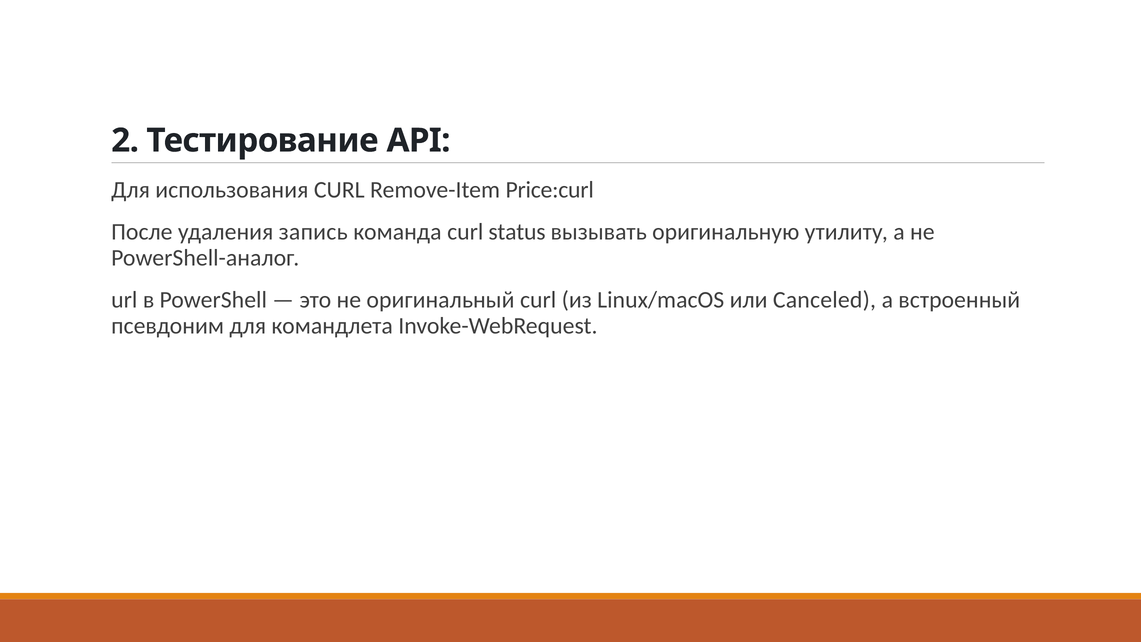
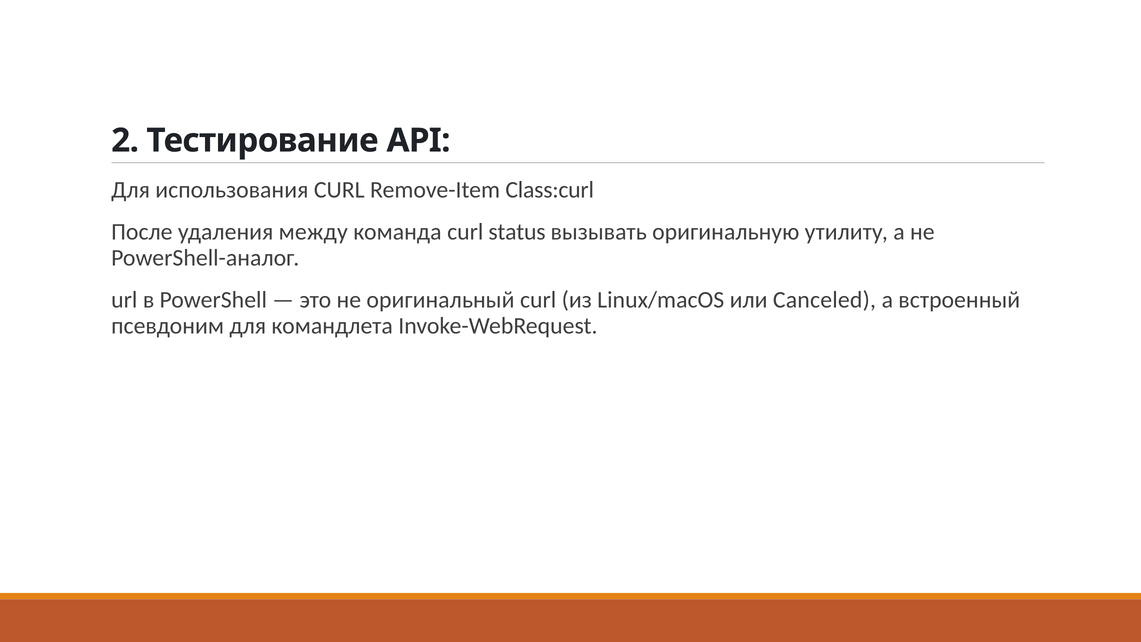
Price:curl: Price:curl -> Class:curl (550, 190)
запись: запись -> между (313, 232)
